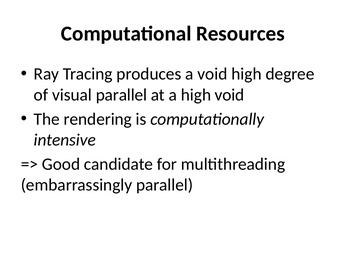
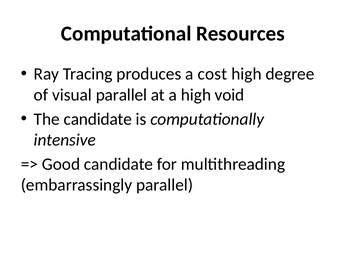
a void: void -> cost (212, 74)
The rendering: rendering -> candidate (98, 119)
